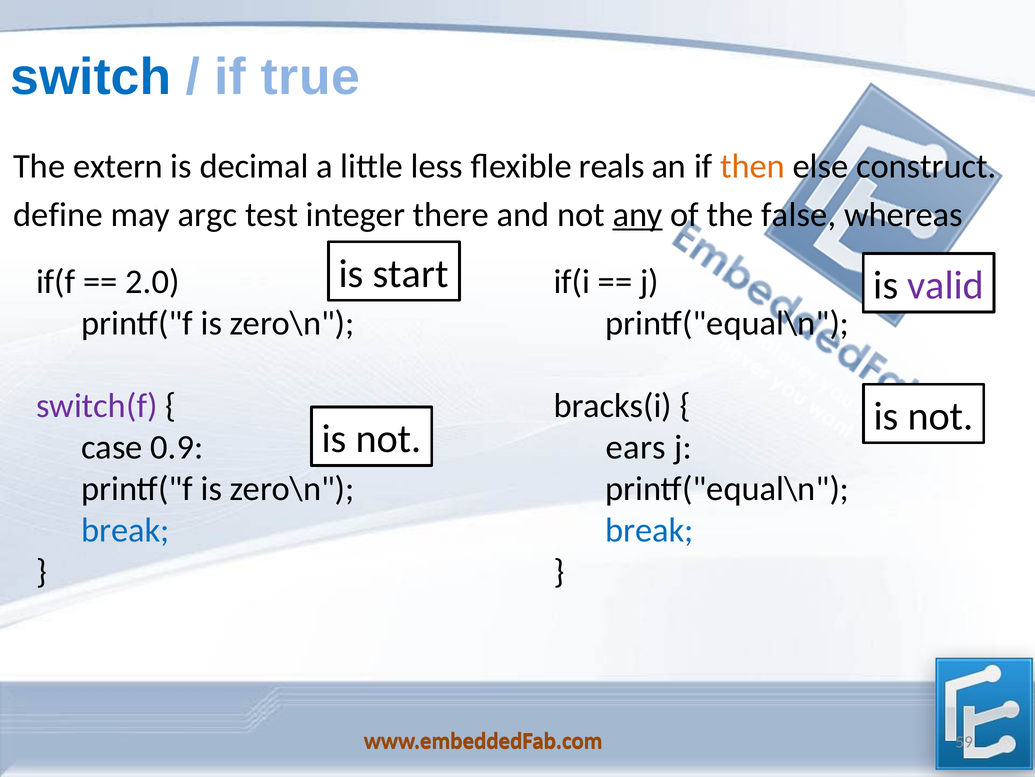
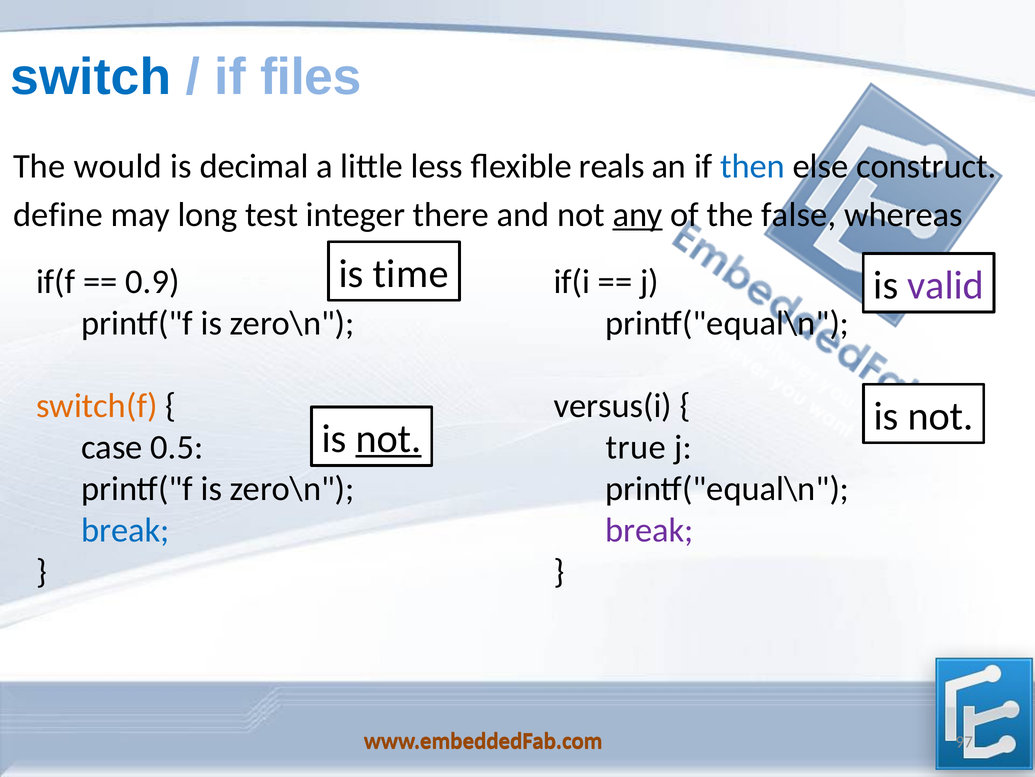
true: true -> files (311, 77)
extern: extern -> would (118, 166)
then colour: orange -> blue (753, 166)
argc: argc -> long (207, 215)
start: start -> time (411, 274)
2.0: 2.0 -> 0.9 (152, 281)
switch(f colour: purple -> orange (97, 406)
bracks(i: bracks(i -> versus(i (613, 406)
not underline: none -> present (388, 439)
0.9: 0.9 -> 0.5 (177, 447)
ears: ears -> true (636, 447)
break colour: blue -> purple (649, 530)
59: 59 -> 97 (964, 741)
